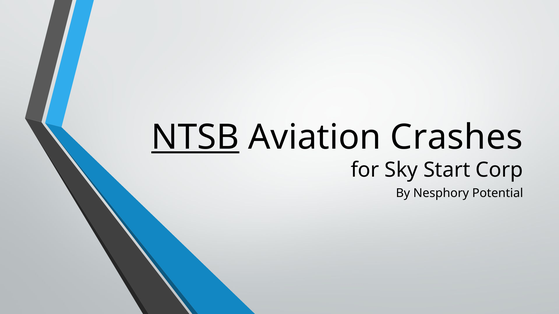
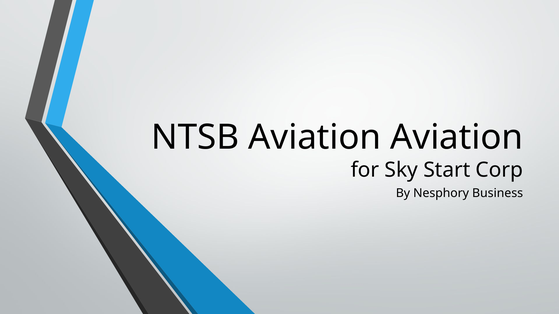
NTSB underline: present -> none (195, 137)
Aviation Crashes: Crashes -> Aviation (457, 137)
Potential: Potential -> Business (498, 194)
